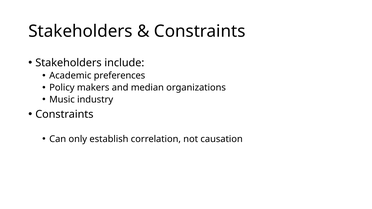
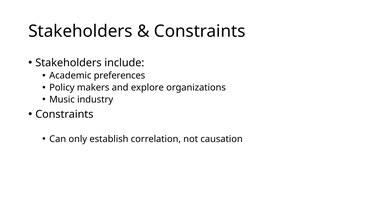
median: median -> explore (147, 88)
